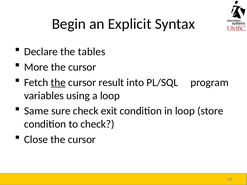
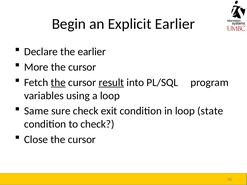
Explicit Syntax: Syntax -> Earlier (175, 24)
the tables: tables -> earlier (92, 52)
result underline: none -> present (111, 83)
store: store -> state (210, 111)
